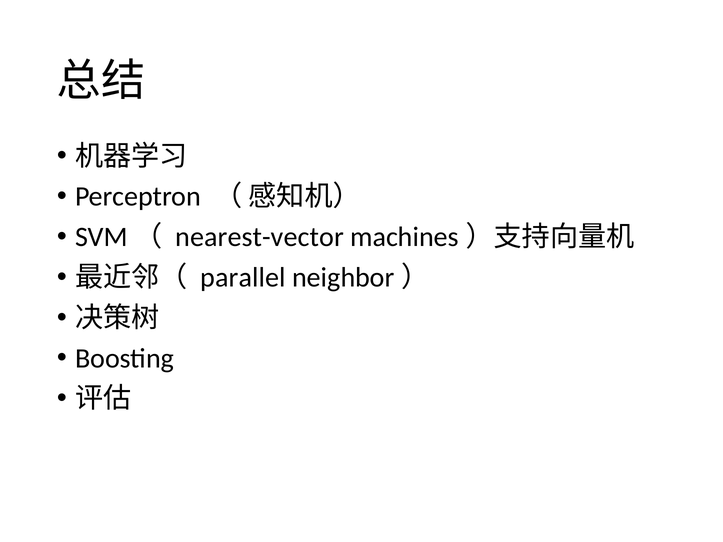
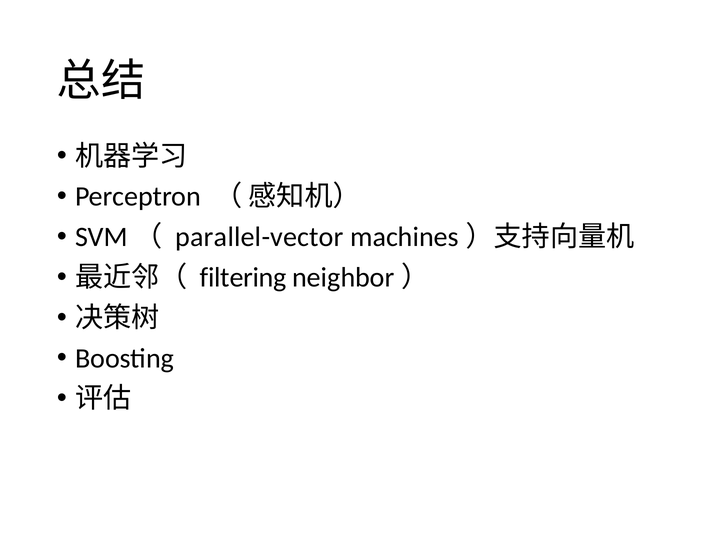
nearest-vector: nearest-vector -> parallel-vector (260, 237)
parallel: parallel -> filtering (243, 278)
